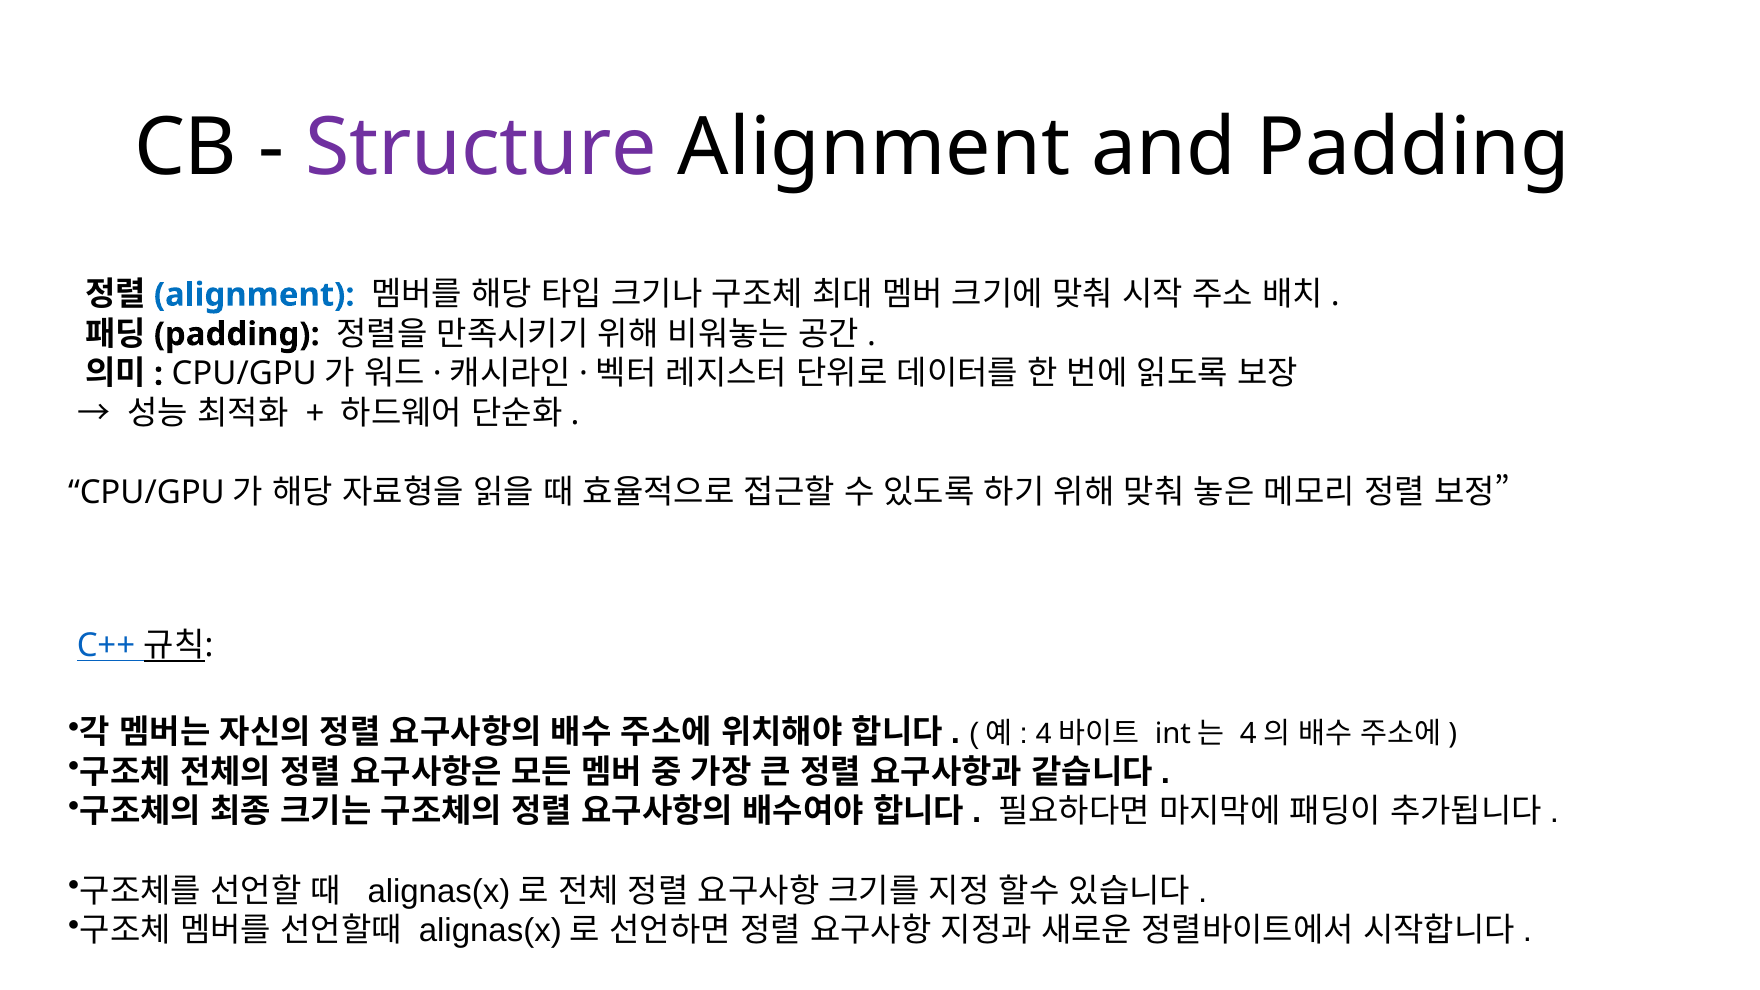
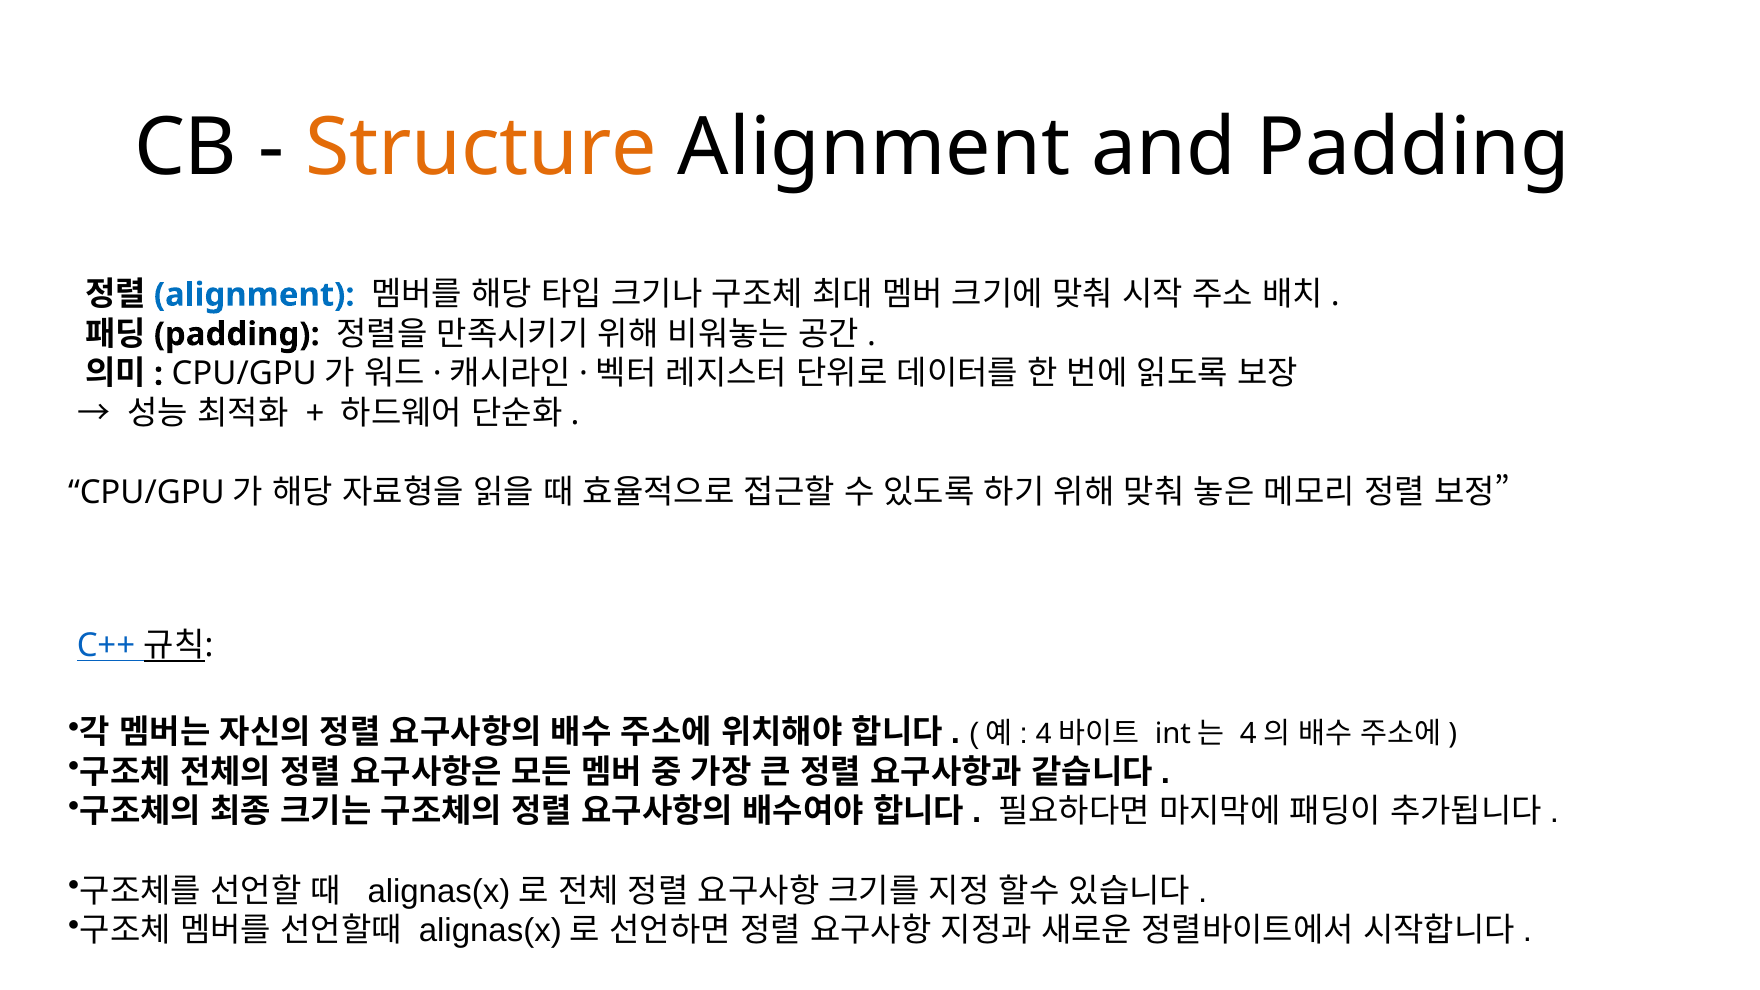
Structure colour: purple -> orange (481, 148)
